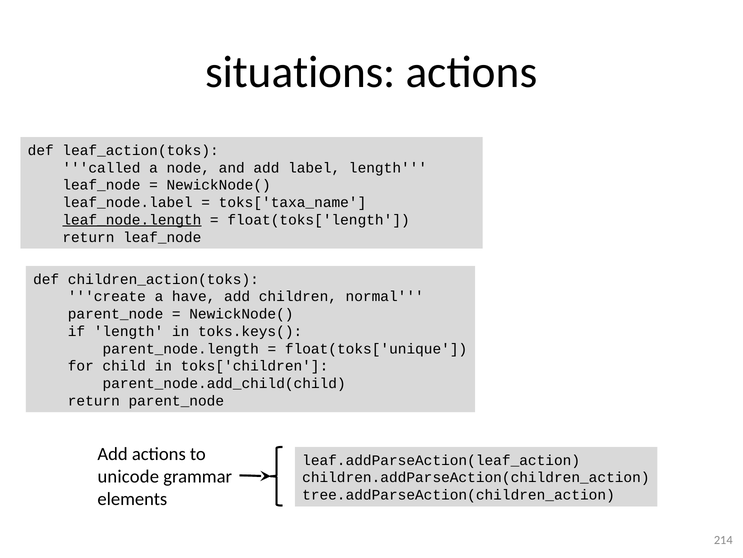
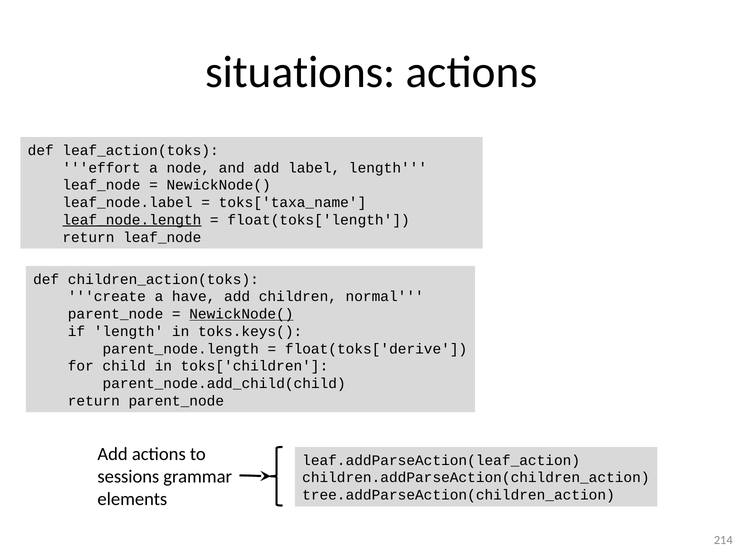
called: called -> effort (101, 168)
NewickNode( underline: none -> present (241, 314)
float(toks['unique: float(toks['unique -> float(toks['derive (376, 348)
unicode: unicode -> sessions (128, 476)
